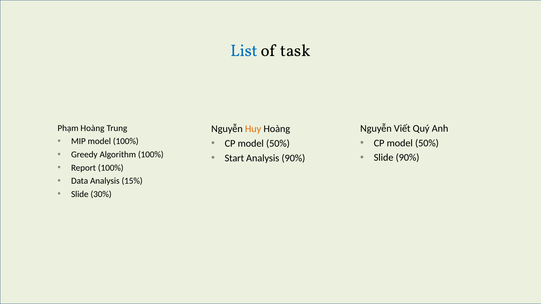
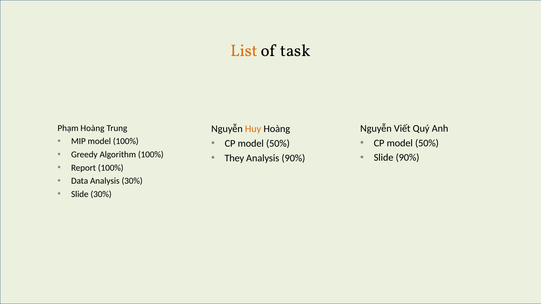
List colour: blue -> orange (244, 51)
Start: Start -> They (234, 158)
Analysis 15%: 15% -> 30% (132, 181)
